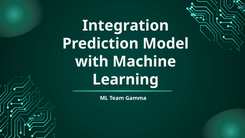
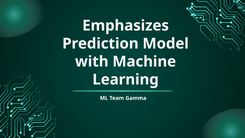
Integration: Integration -> Emphasizes (126, 26)
